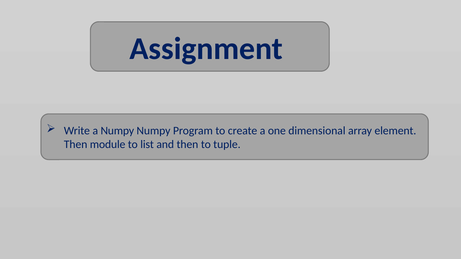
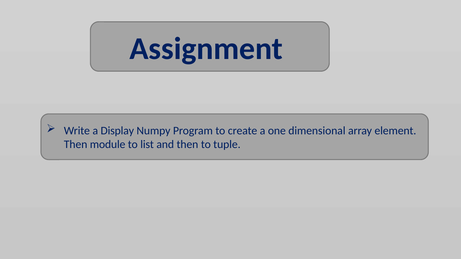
a Numpy: Numpy -> Display (117, 131)
